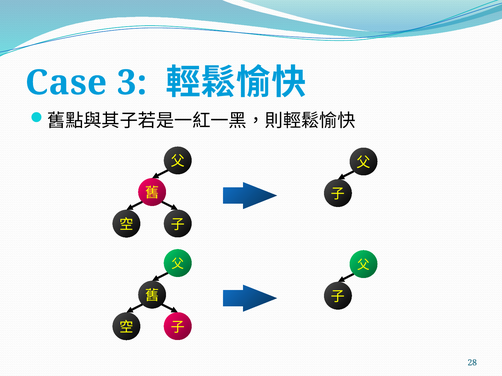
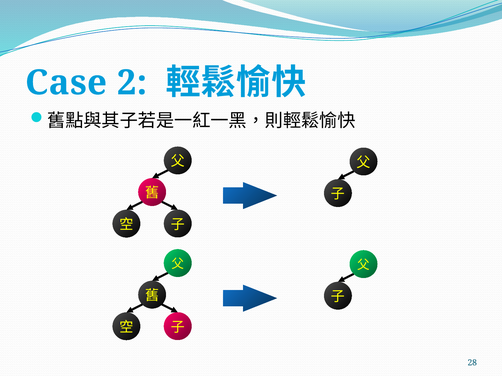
3: 3 -> 2 (132, 83)
